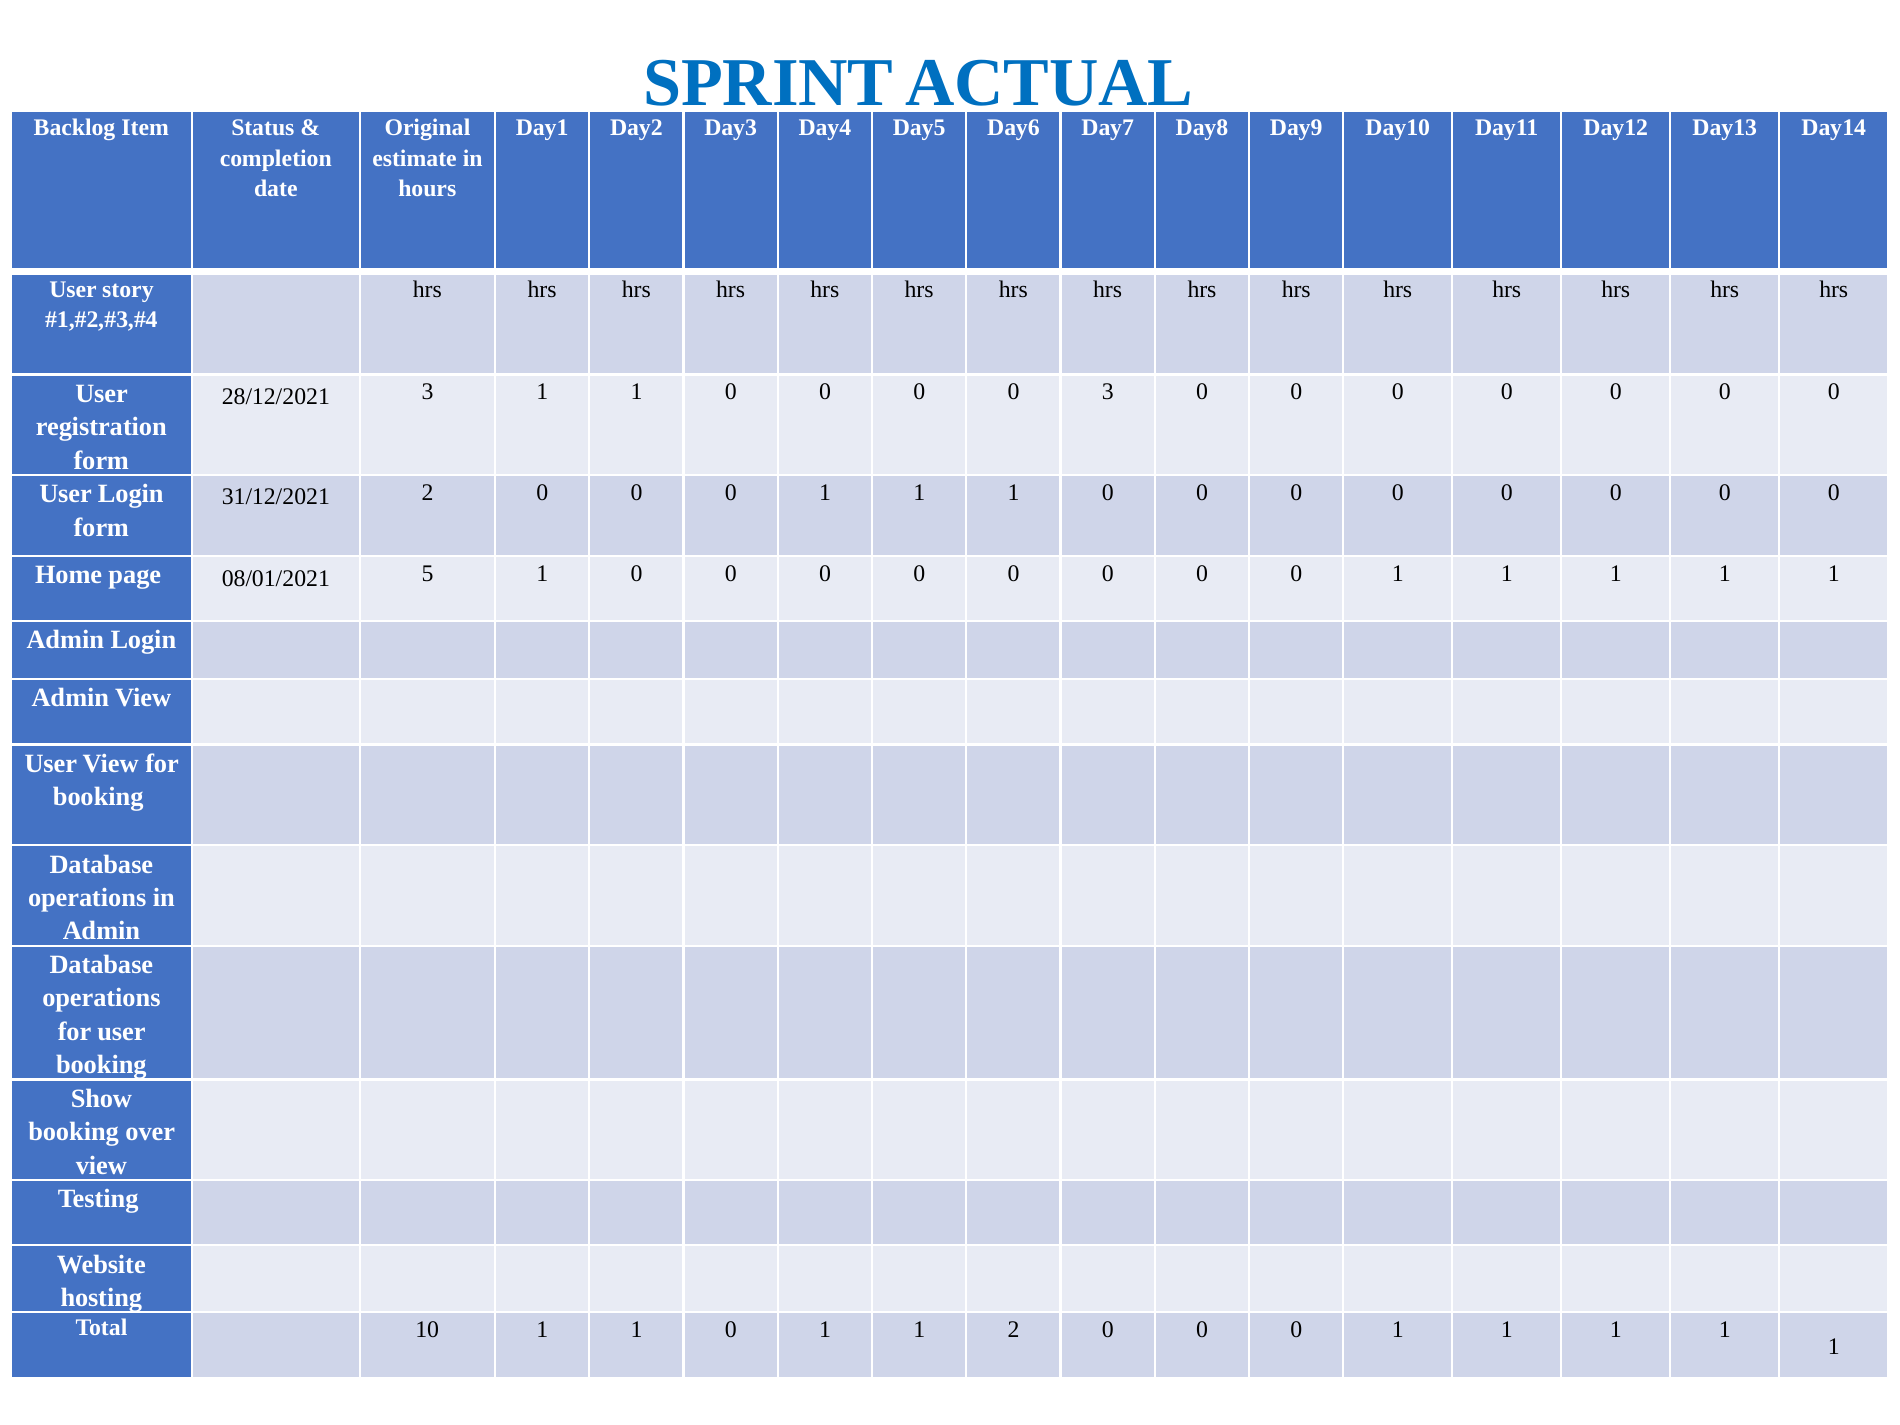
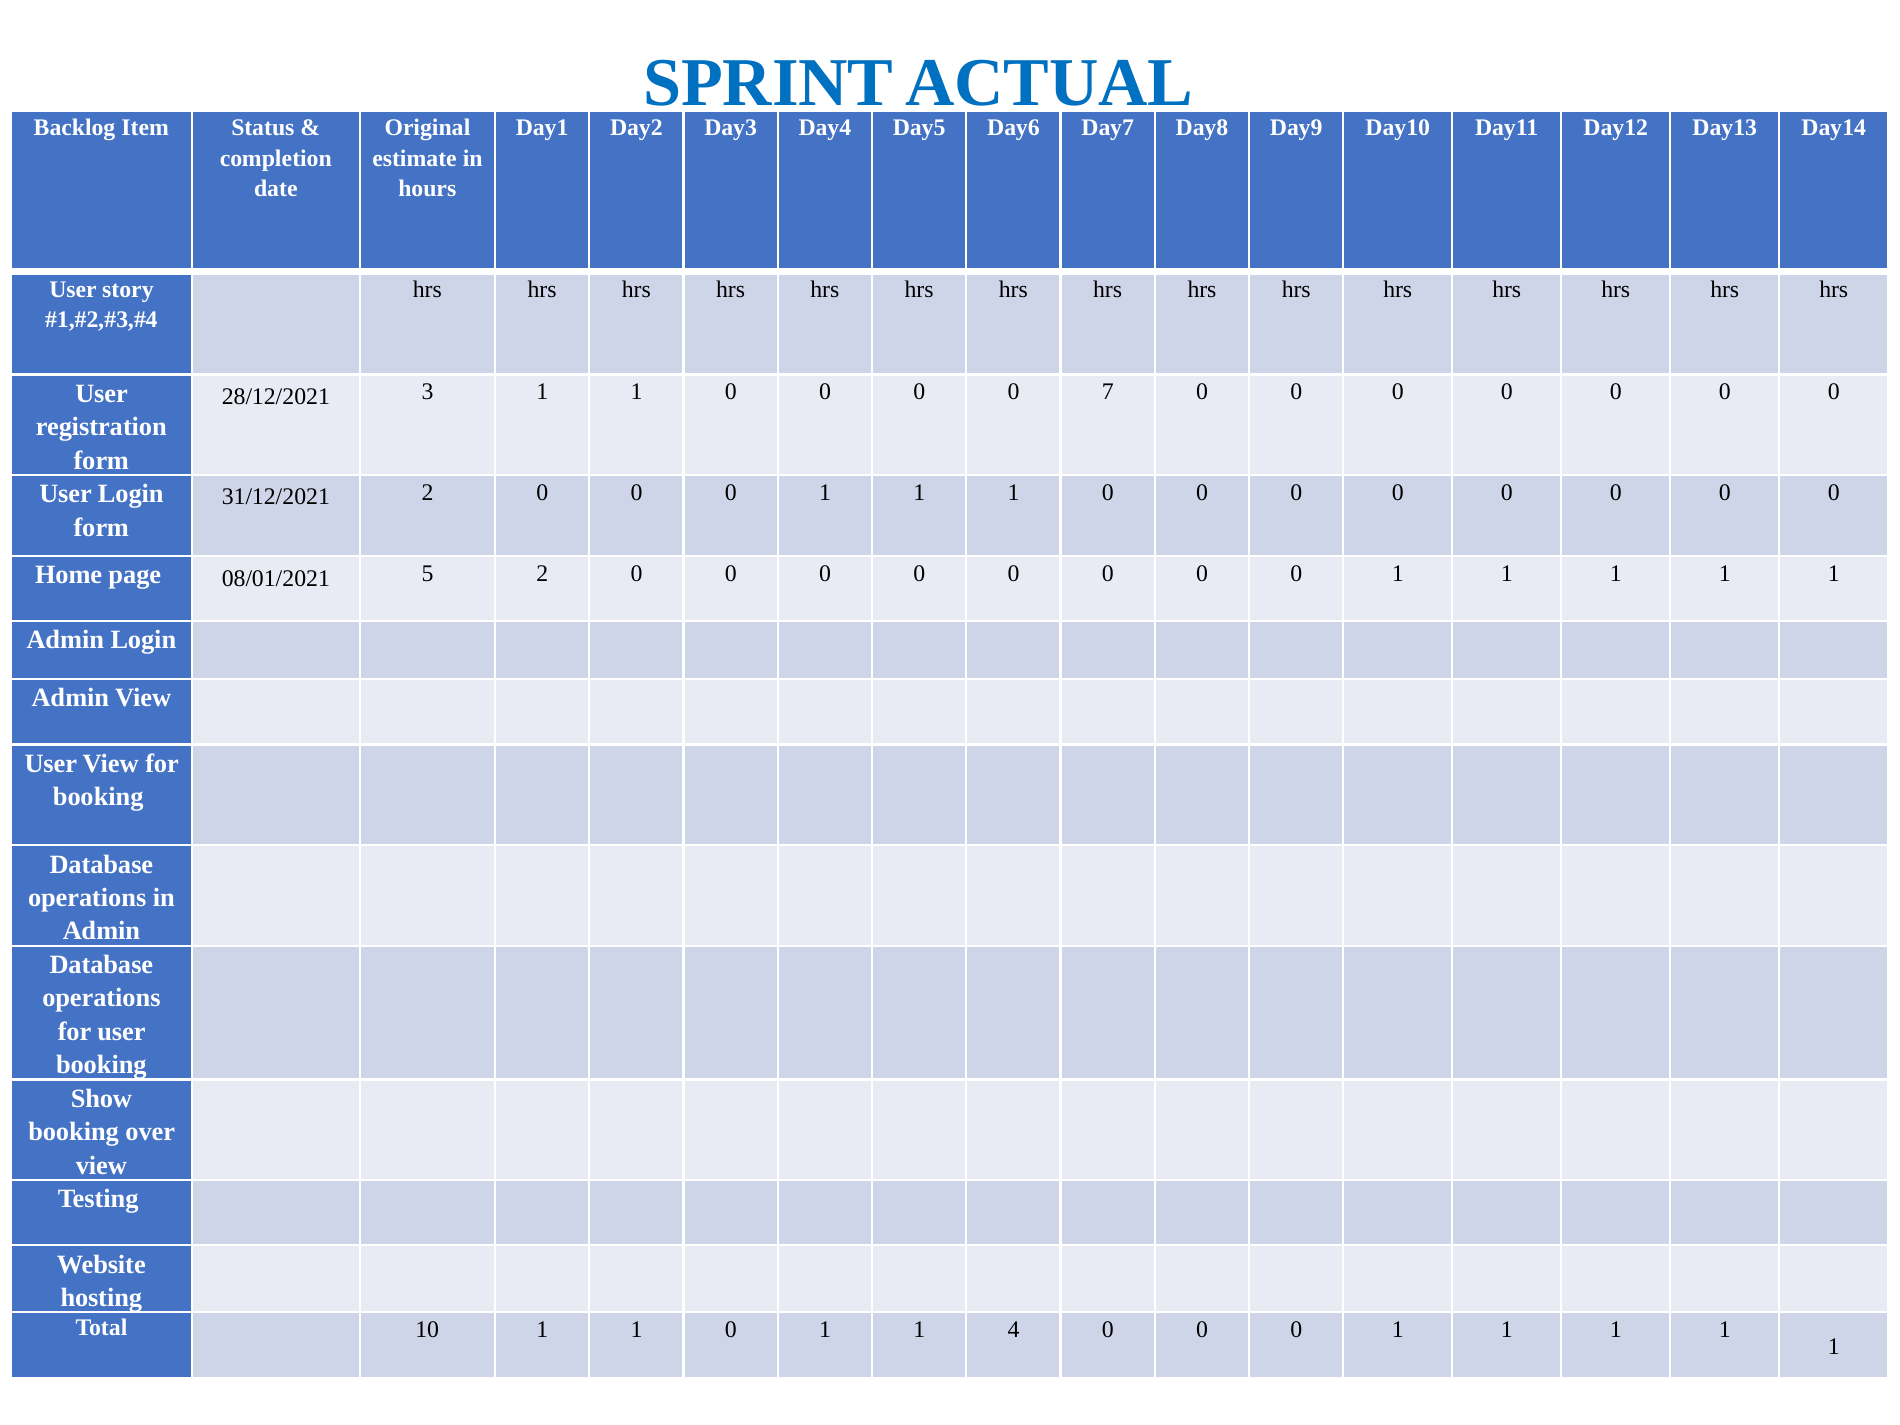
0 3: 3 -> 7 (1108, 392)
5 1: 1 -> 2 (542, 573)
1 2: 2 -> 4 (1013, 1330)
